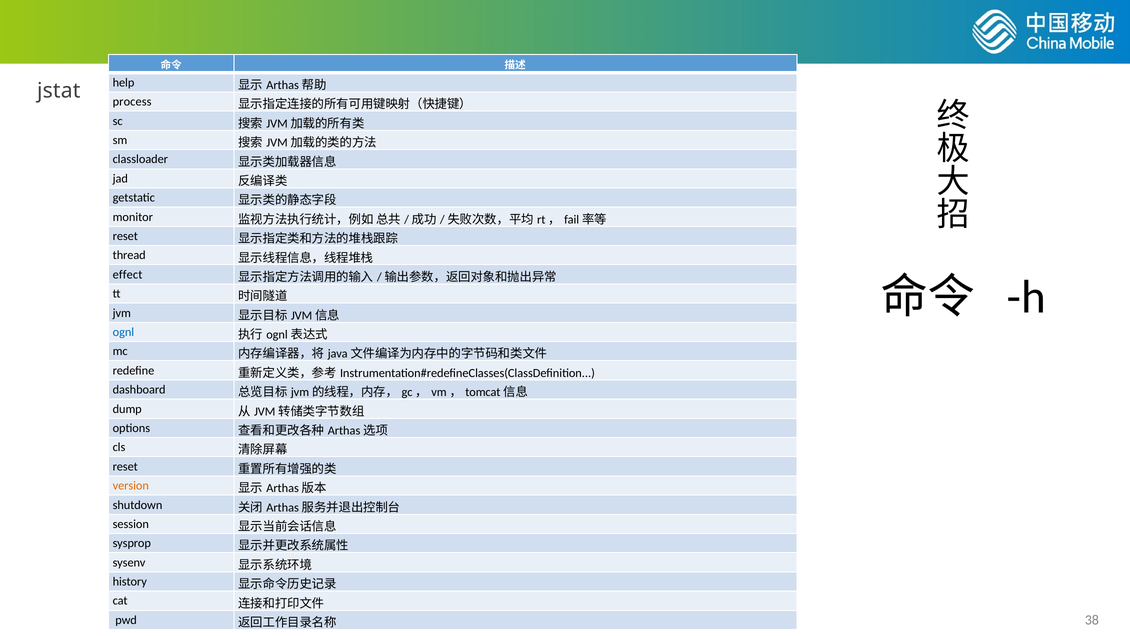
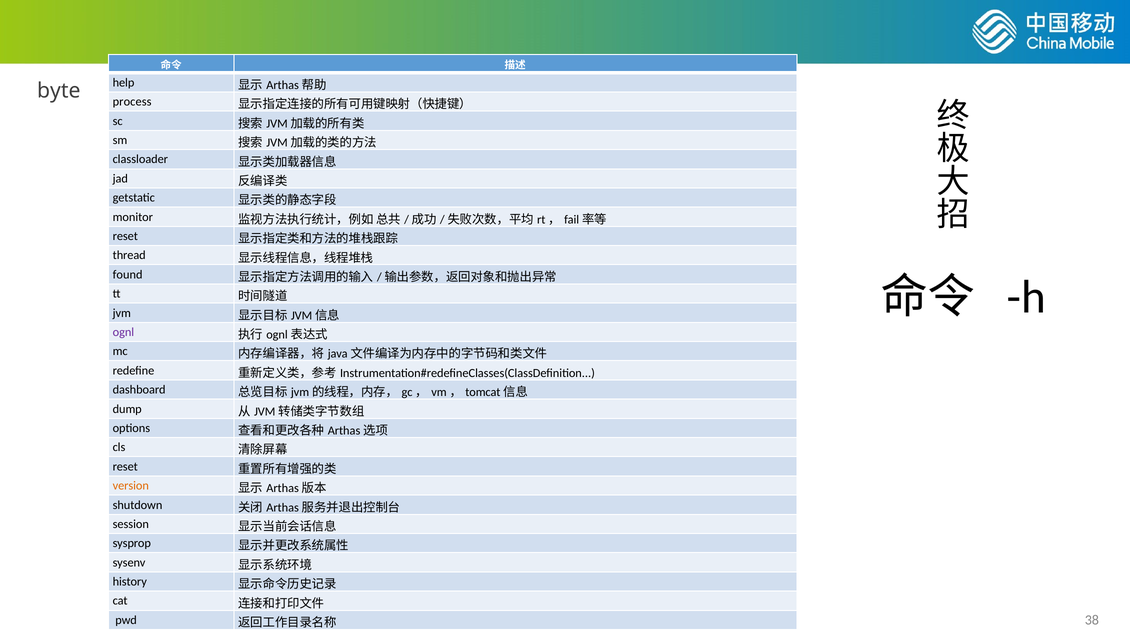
jstat: jstat -> byte (59, 91)
effect: effect -> found (128, 274)
ognl colour: blue -> purple (123, 332)
